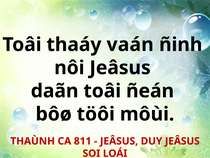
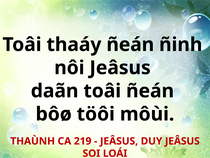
thaáy vaán: vaán -> ñeán (130, 44)
811: 811 -> 219 (83, 141)
